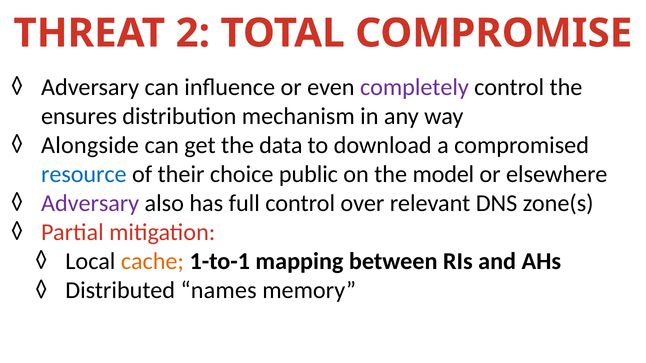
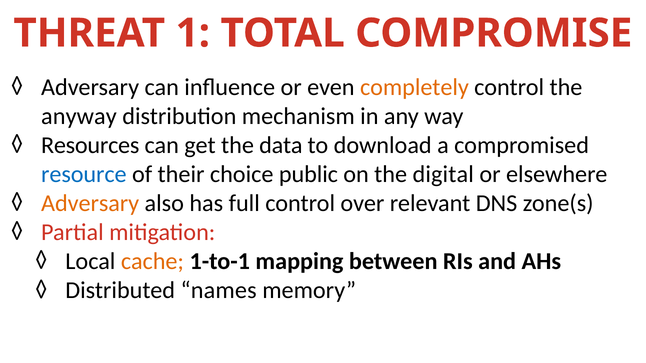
2: 2 -> 1 (193, 33)
completely colour: purple -> orange (414, 87)
ensures: ensures -> anyway (79, 116)
Alongside: Alongside -> Resources (90, 145)
model: model -> digital (443, 174)
Adversary colour: purple -> orange (90, 204)
